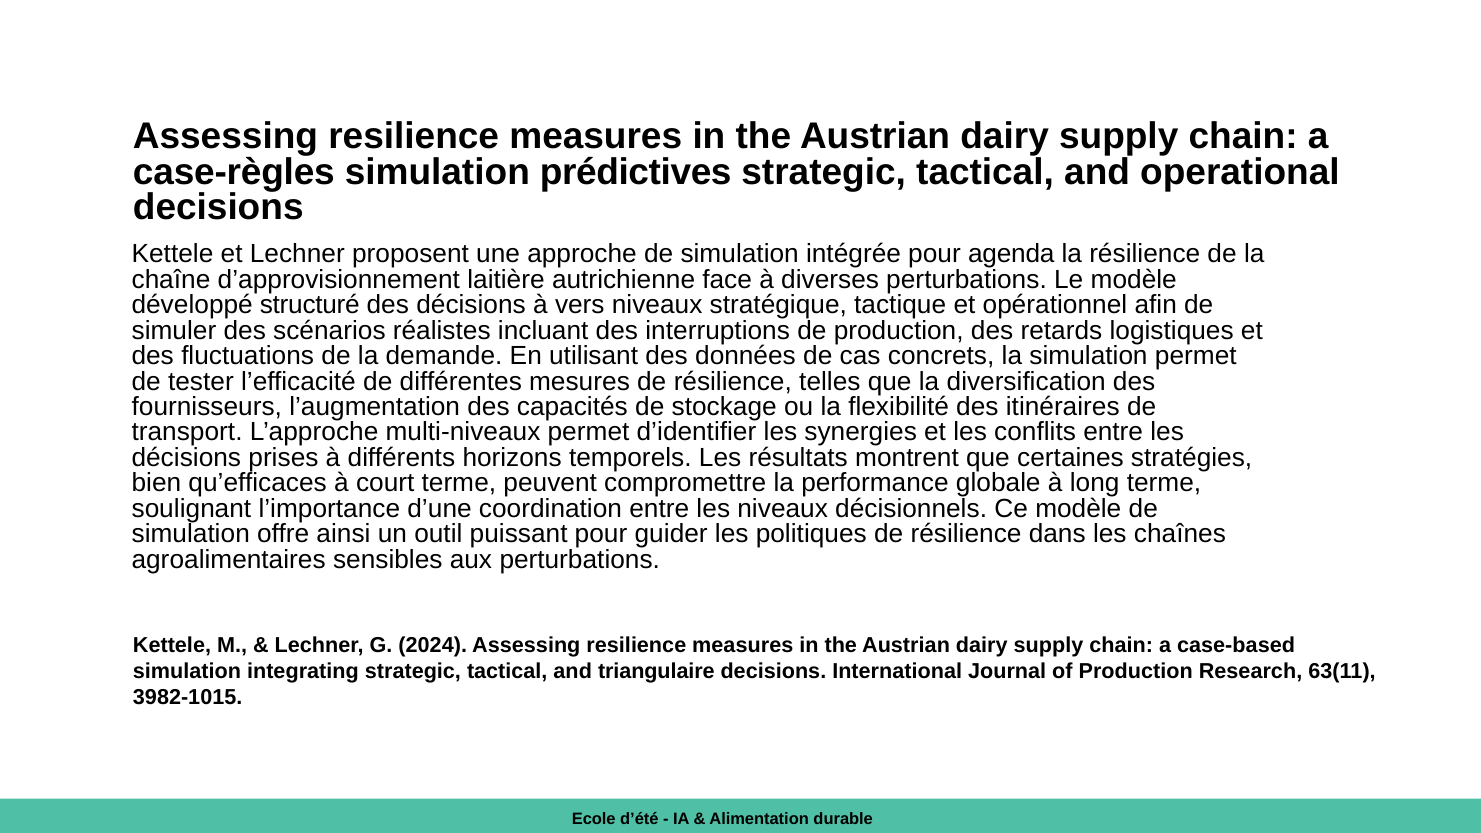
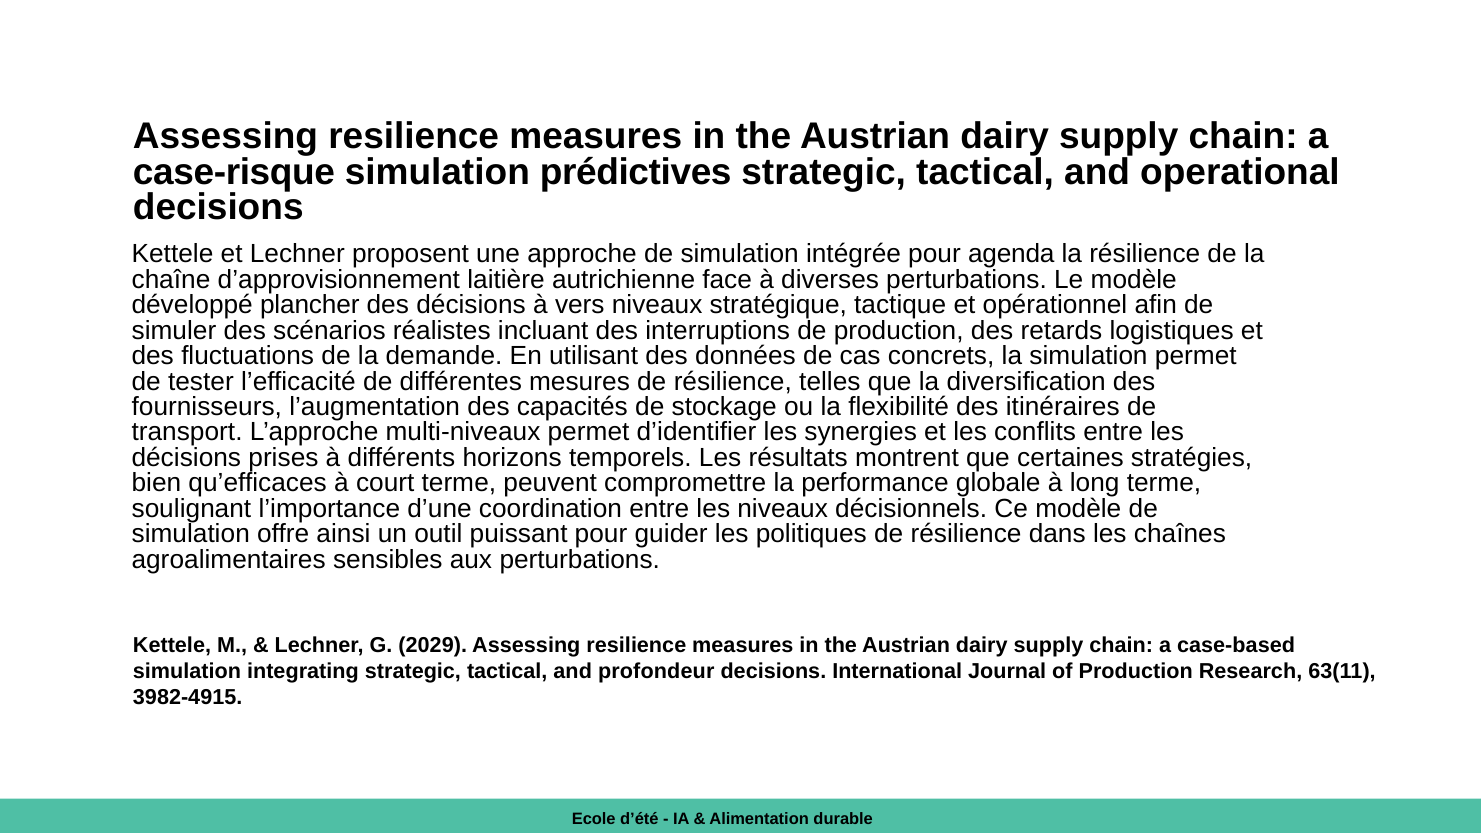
case-règles: case-règles -> case-risque (234, 172)
structuré: structuré -> plancher (310, 305)
2024: 2024 -> 2029 (433, 645)
triangulaire: triangulaire -> profondeur (656, 671)
3982-1015: 3982-1015 -> 3982-4915 (188, 697)
